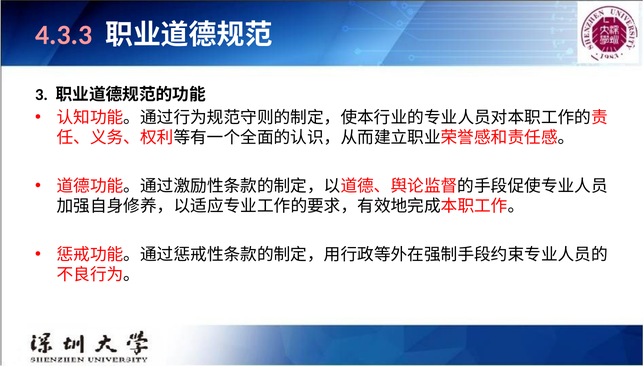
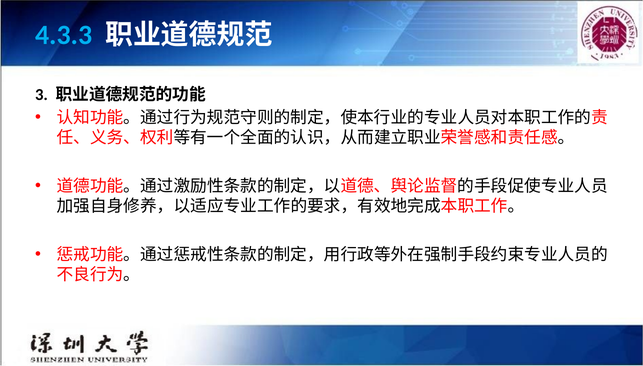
4.3.3 colour: pink -> light blue (64, 35)
